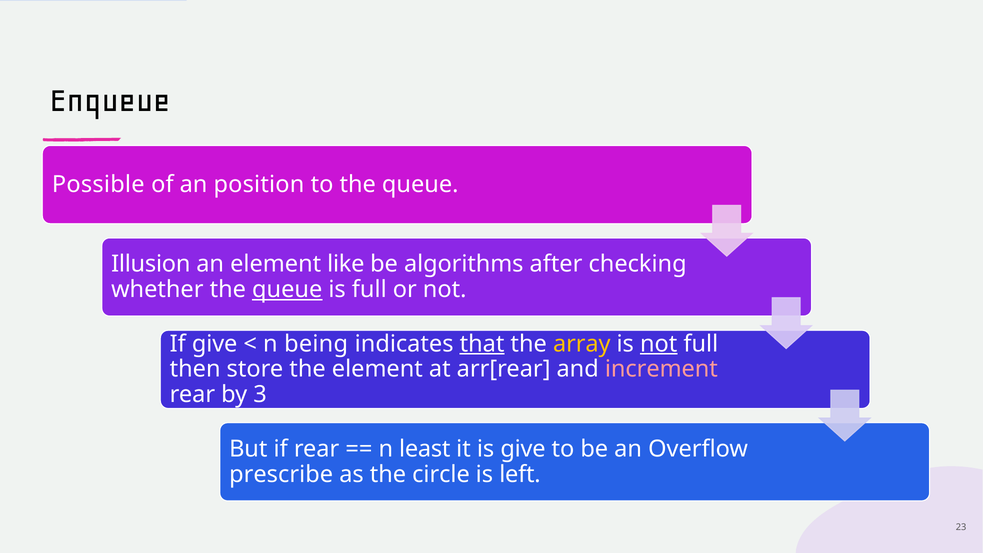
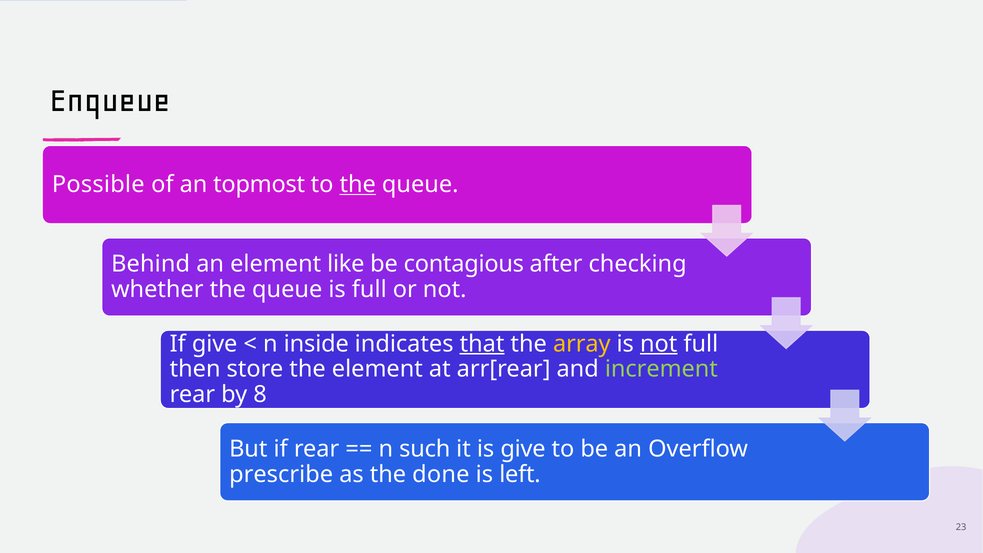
position: position -> topmost (259, 184)
the underline: none -> present (358, 184)
Illusion: Illusion -> Behind (151, 264)
algorithms: algorithms -> contagious (464, 264)
queue underline: present -> none (287, 289)
being: being -> inside (316, 344)
increment colour: pink -> light green (661, 369)
3: 3 -> 8 (260, 395)
least: least -> such (425, 449)
circle: circle -> done (441, 474)
